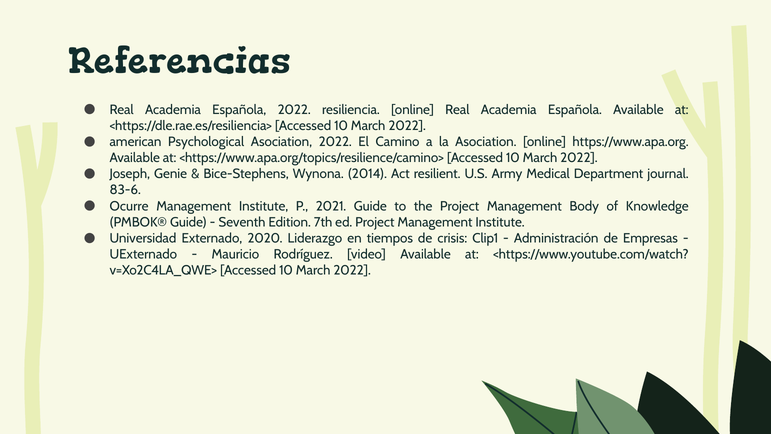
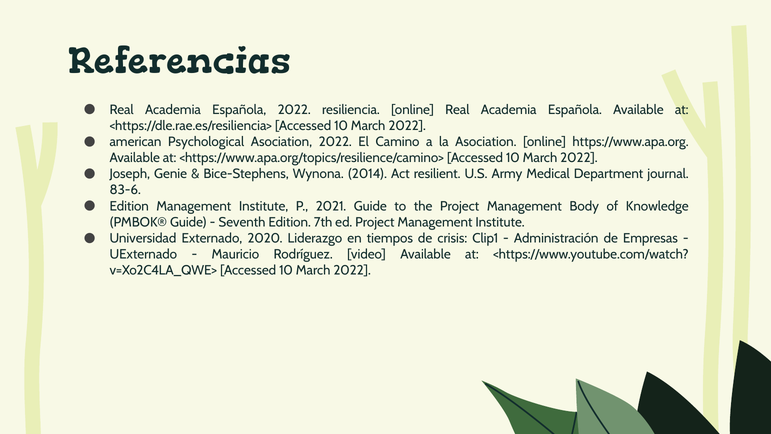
Ocurre: Ocurre -> Edition (129, 206)
